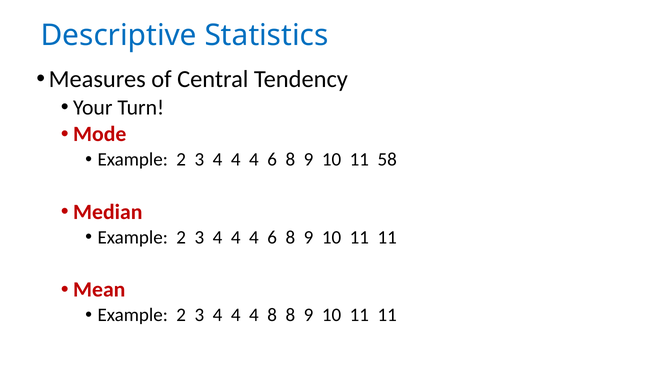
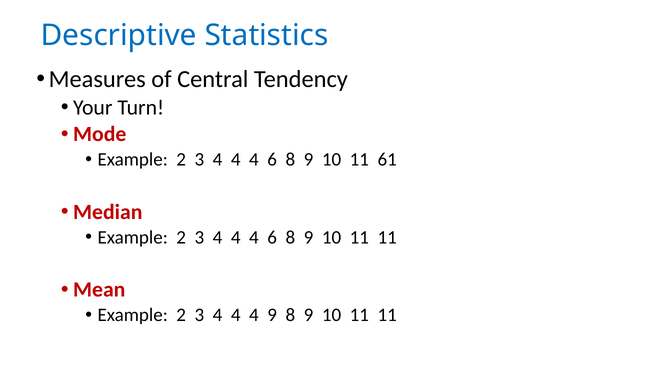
58: 58 -> 61 (387, 160)
4 8: 8 -> 9 (272, 315)
